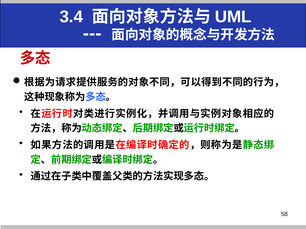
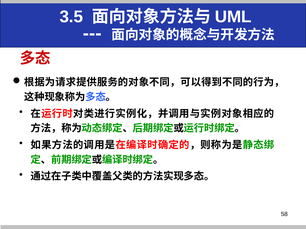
3.4: 3.4 -> 3.5 (71, 17)
